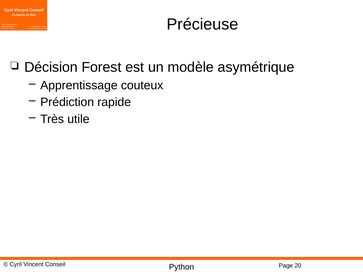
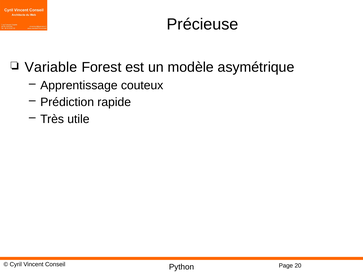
Décision: Décision -> Variable (51, 67)
